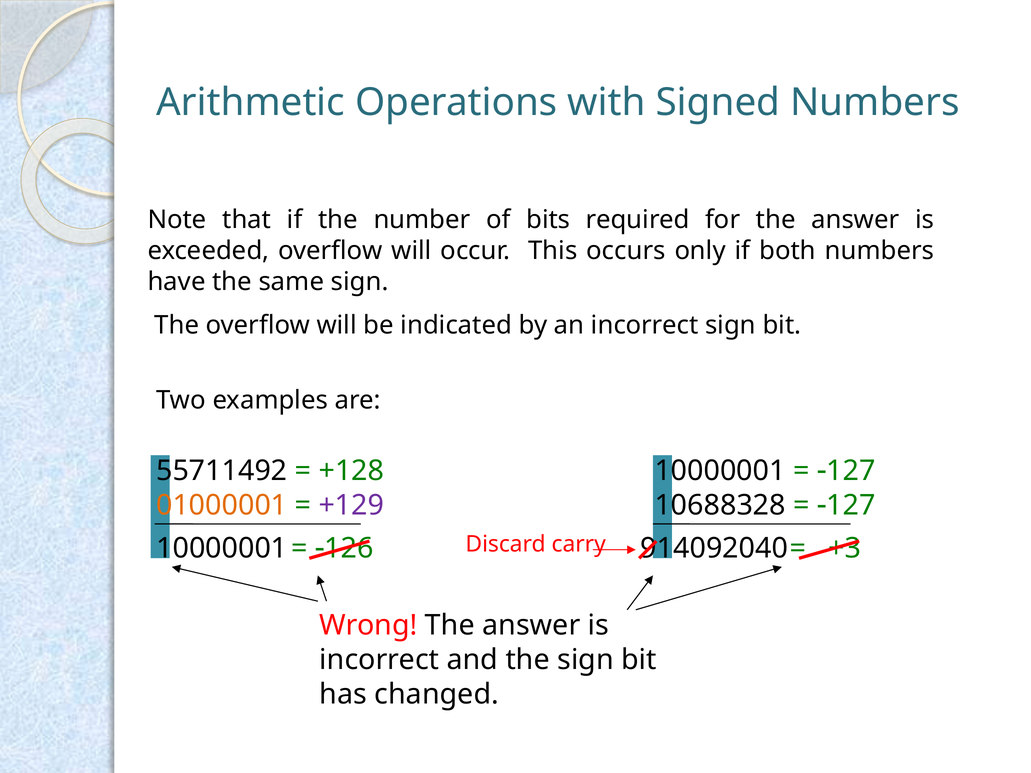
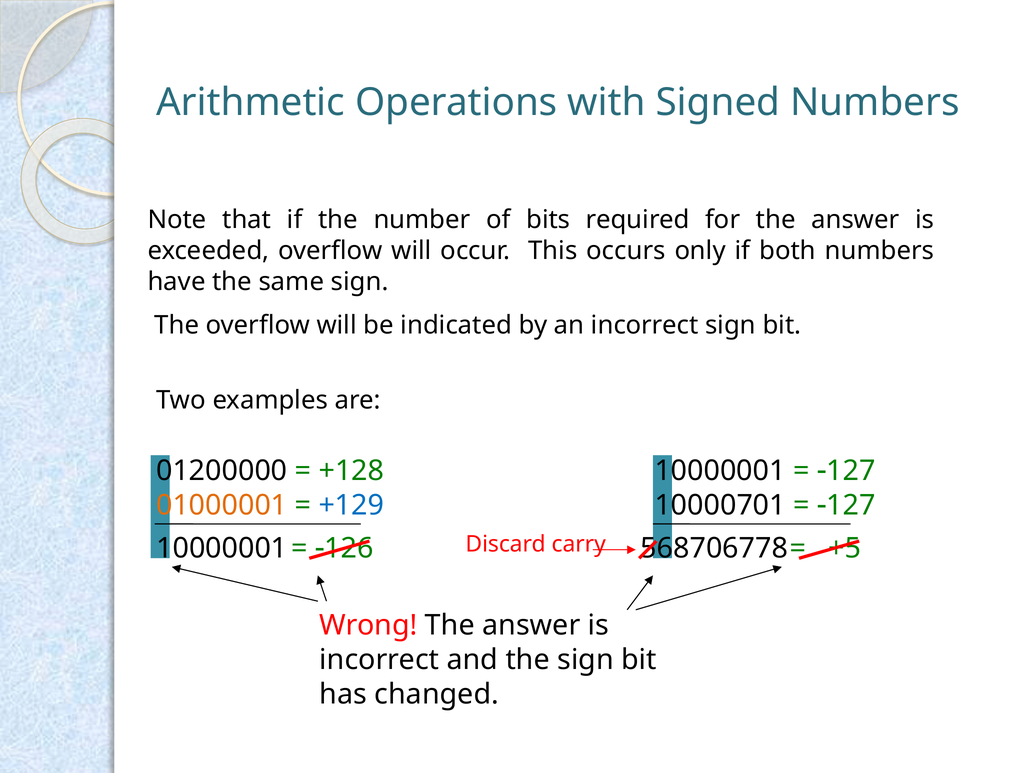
55711492: 55711492 -> 01200000 (222, 471)
+129 colour: purple -> blue (351, 505)
10688328: 10688328 -> 10000701 (720, 505)
914092040: 914092040 -> 568706778 (714, 548)
+3: +3 -> +5 (845, 548)
